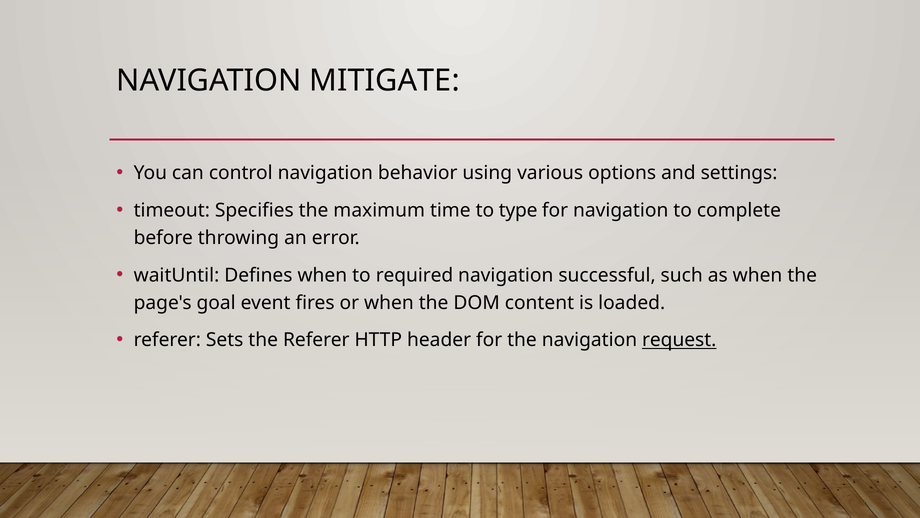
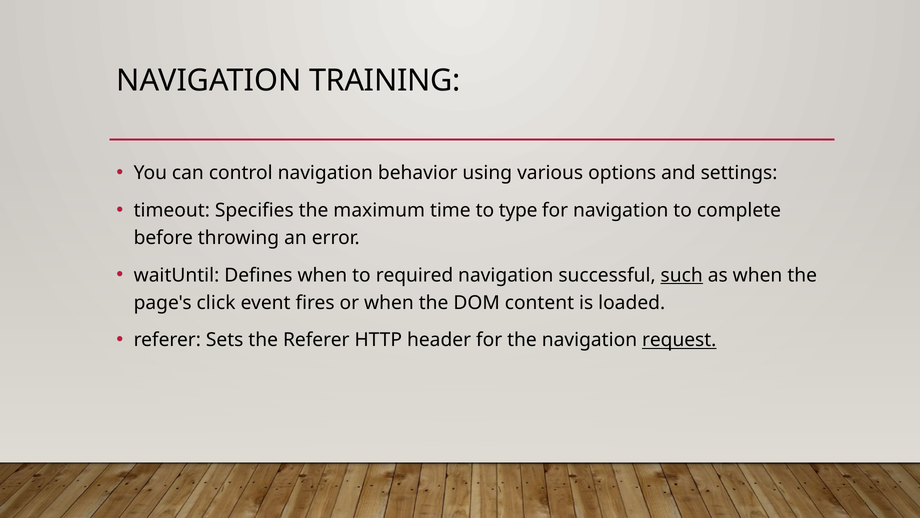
MITIGATE: MITIGATE -> TRAINING (385, 81)
such underline: none -> present (682, 275)
goal: goal -> click (216, 303)
